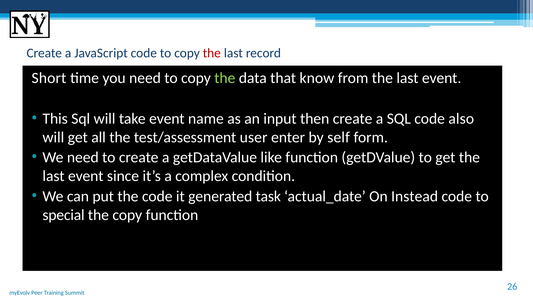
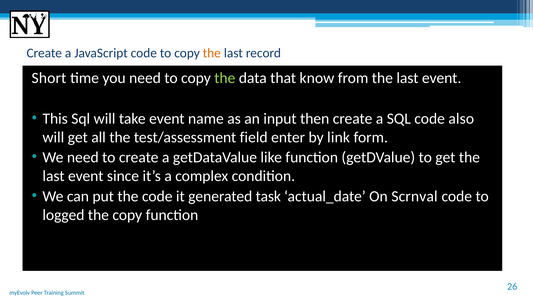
the colour: red -> orange (212, 53)
user: user -> field (254, 137)
self: self -> link (339, 137)
Instead: Instead -> Scrnval (415, 196)
special: special -> logged (63, 215)
